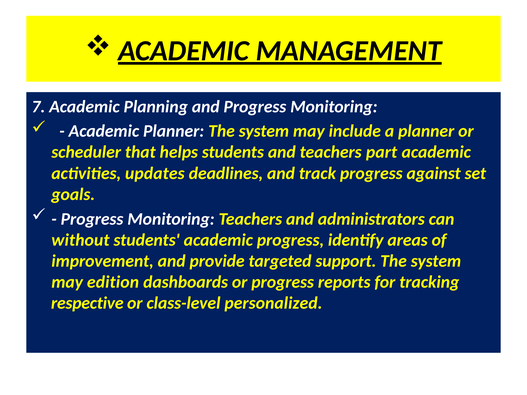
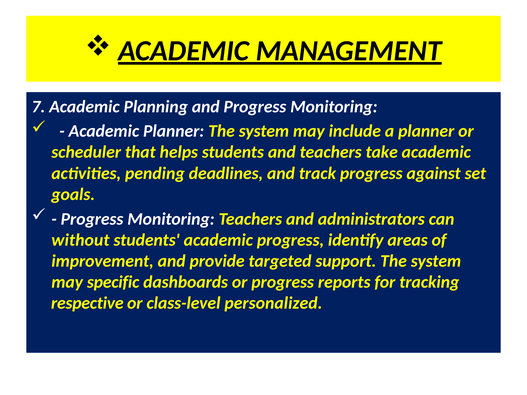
part: part -> take (382, 152)
updates: updates -> pending (155, 173)
edition: edition -> specific (113, 282)
